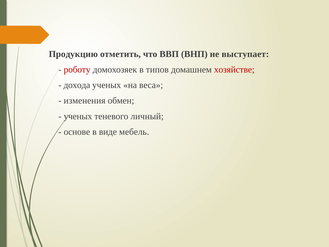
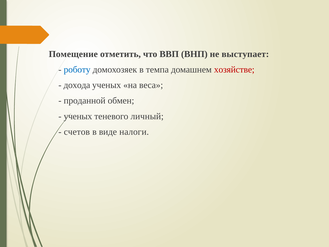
Продукцию: Продукцию -> Помещение (73, 54)
роботу colour: red -> blue (77, 70)
типов: типов -> темпа (157, 70)
изменения: изменения -> проданной (85, 101)
основе: основе -> счетов (77, 132)
мебель: мебель -> налоги (134, 132)
